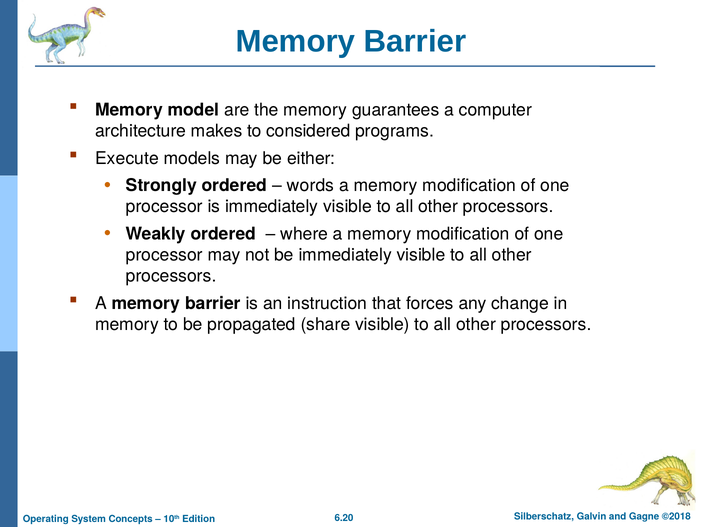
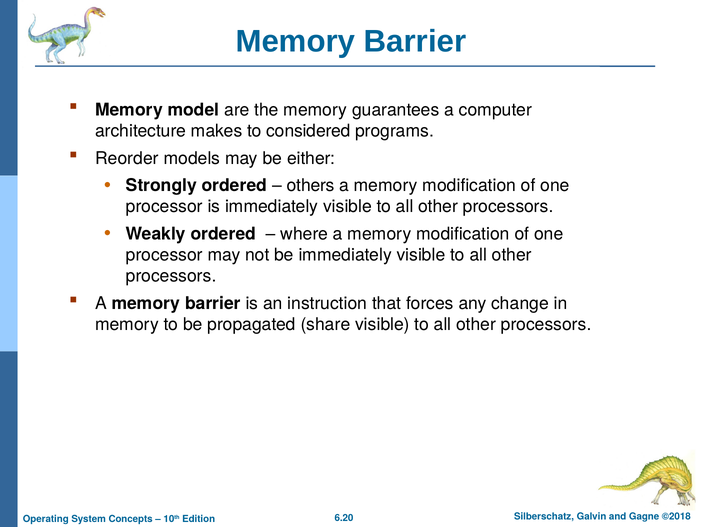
Execute: Execute -> Reorder (127, 158)
words: words -> others (311, 185)
